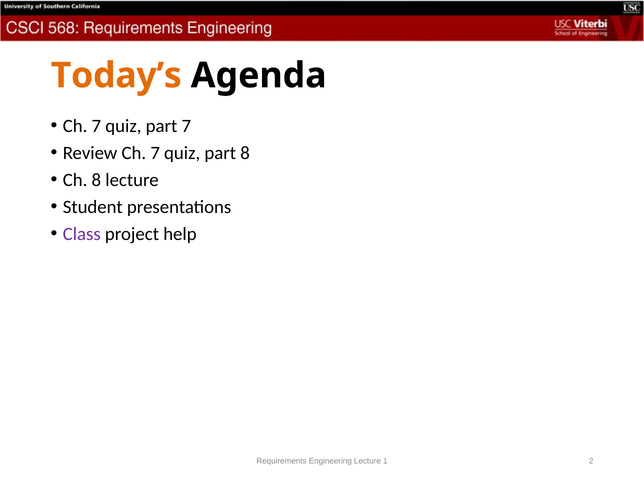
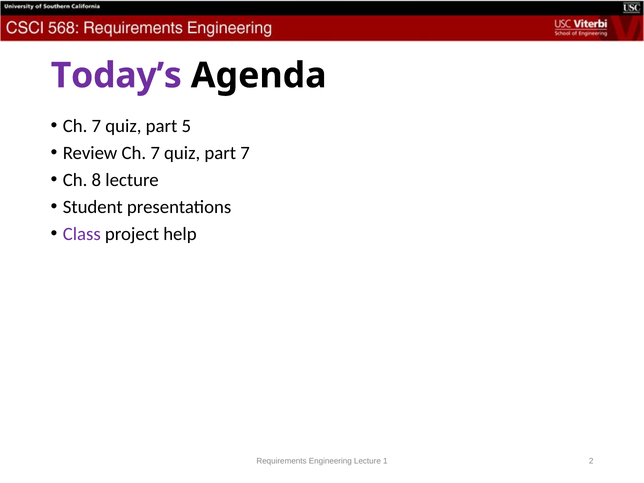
Today’s colour: orange -> purple (116, 76)
part 7: 7 -> 5 (186, 126)
part 8: 8 -> 7 (245, 153)
